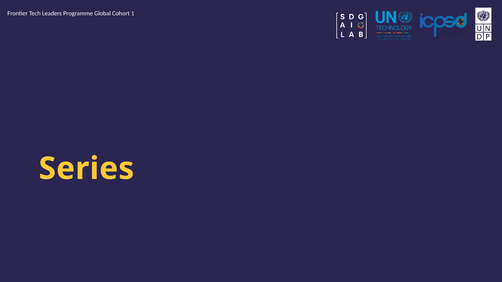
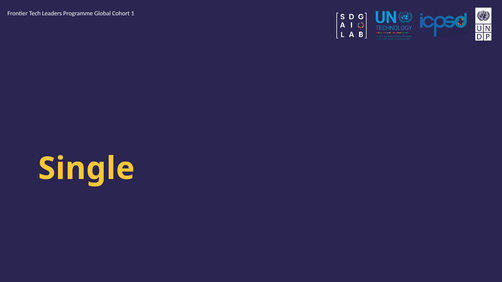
Series: Series -> Single (86, 169)
